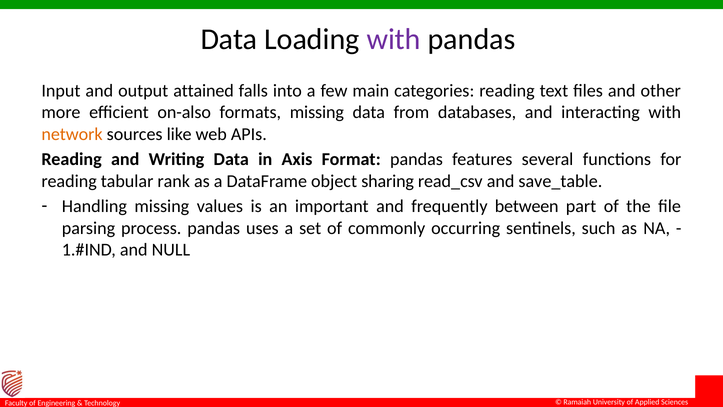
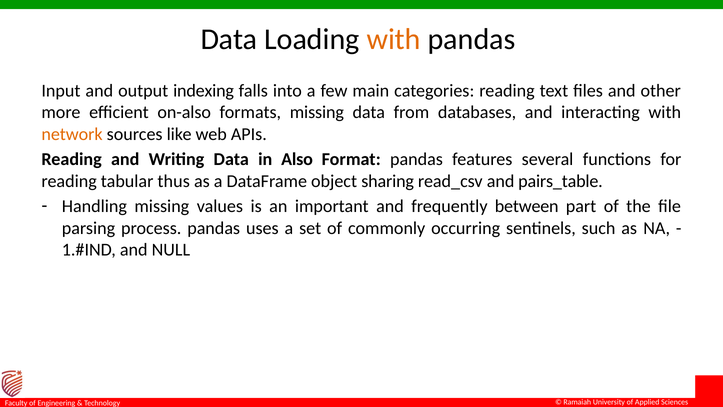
with colour: purple -> orange (394, 39)
attained: attained -> indexing (204, 91)
Axis: Axis -> Also (297, 159)
rank: rank -> thus (174, 181)
save_table: save_table -> pairs_table (560, 181)
